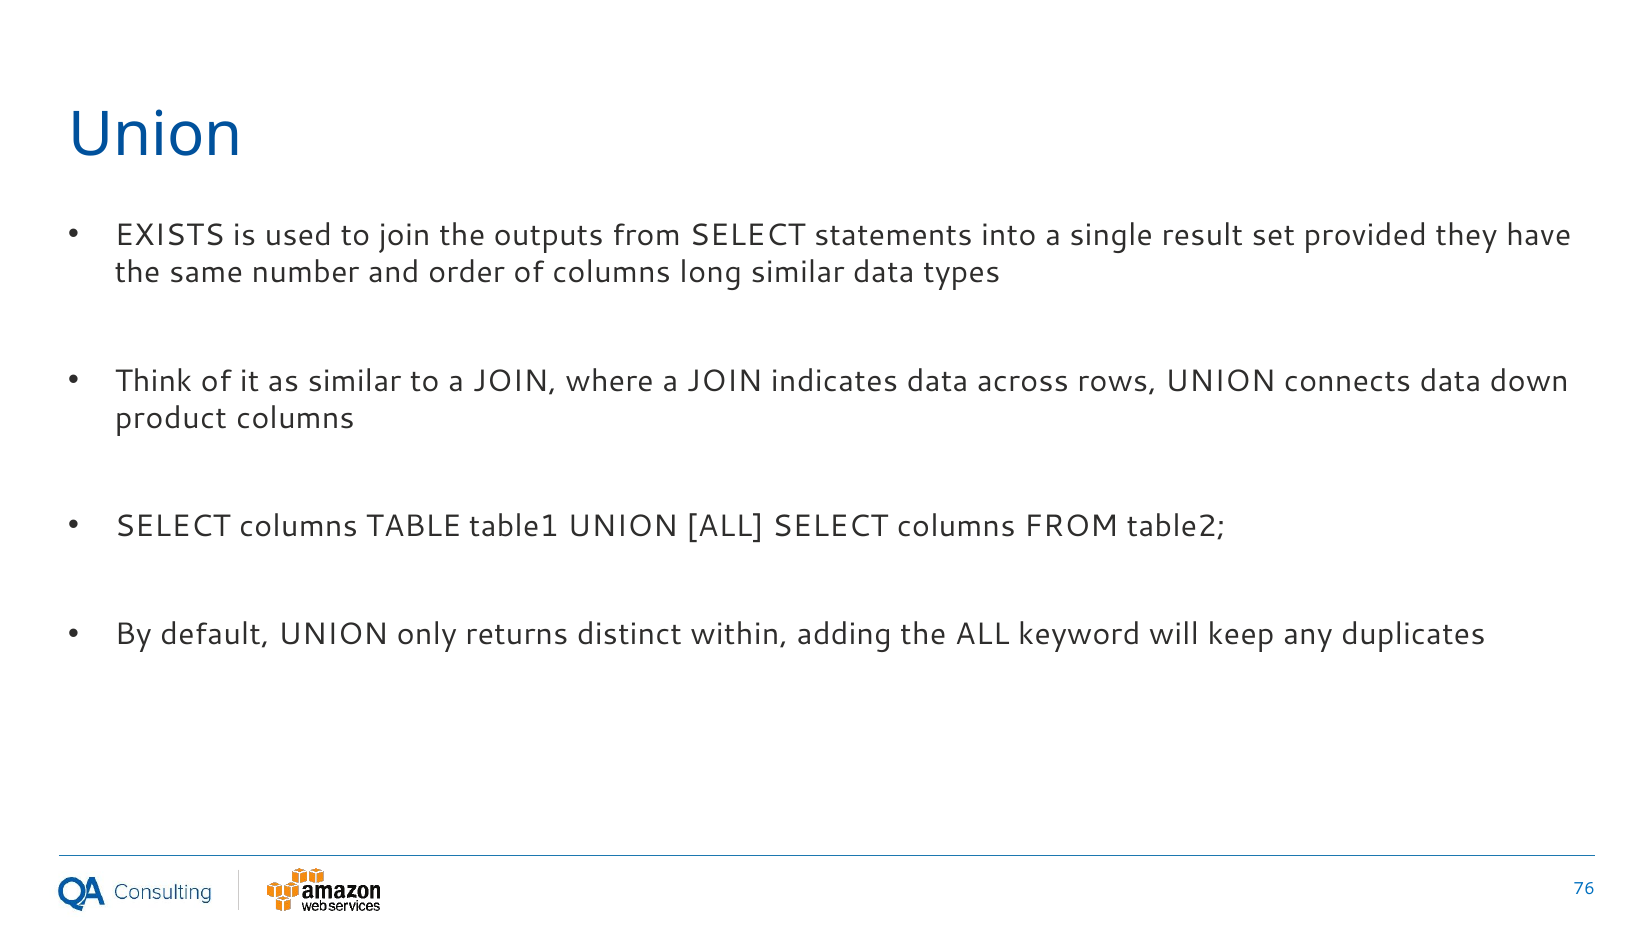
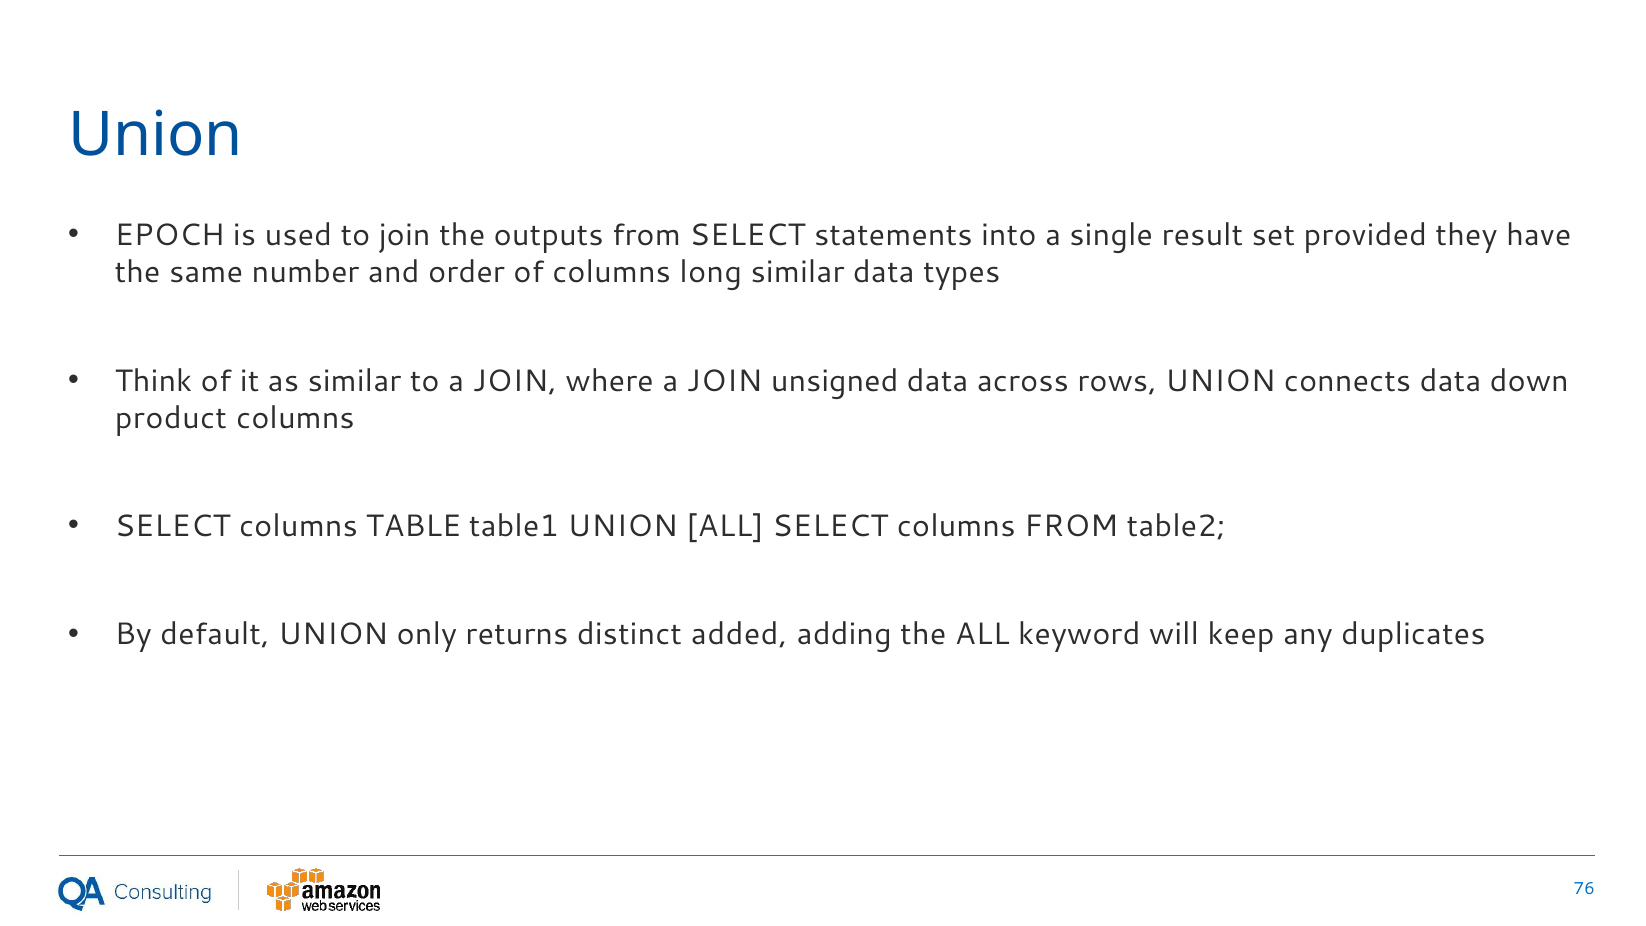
EXISTS: EXISTS -> EPOCH (170, 235)
indicates: indicates -> unsigned (835, 381)
within: within -> added (739, 635)
